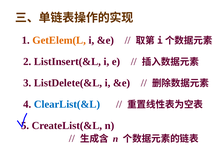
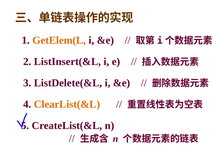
ClearList(&L colour: blue -> orange (67, 104)
